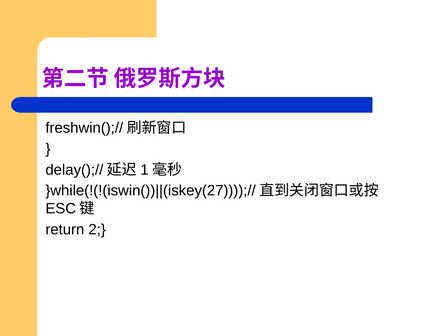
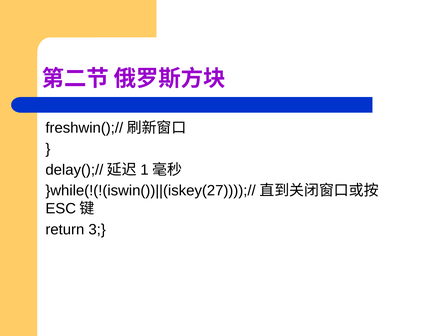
2: 2 -> 3 (97, 229)
